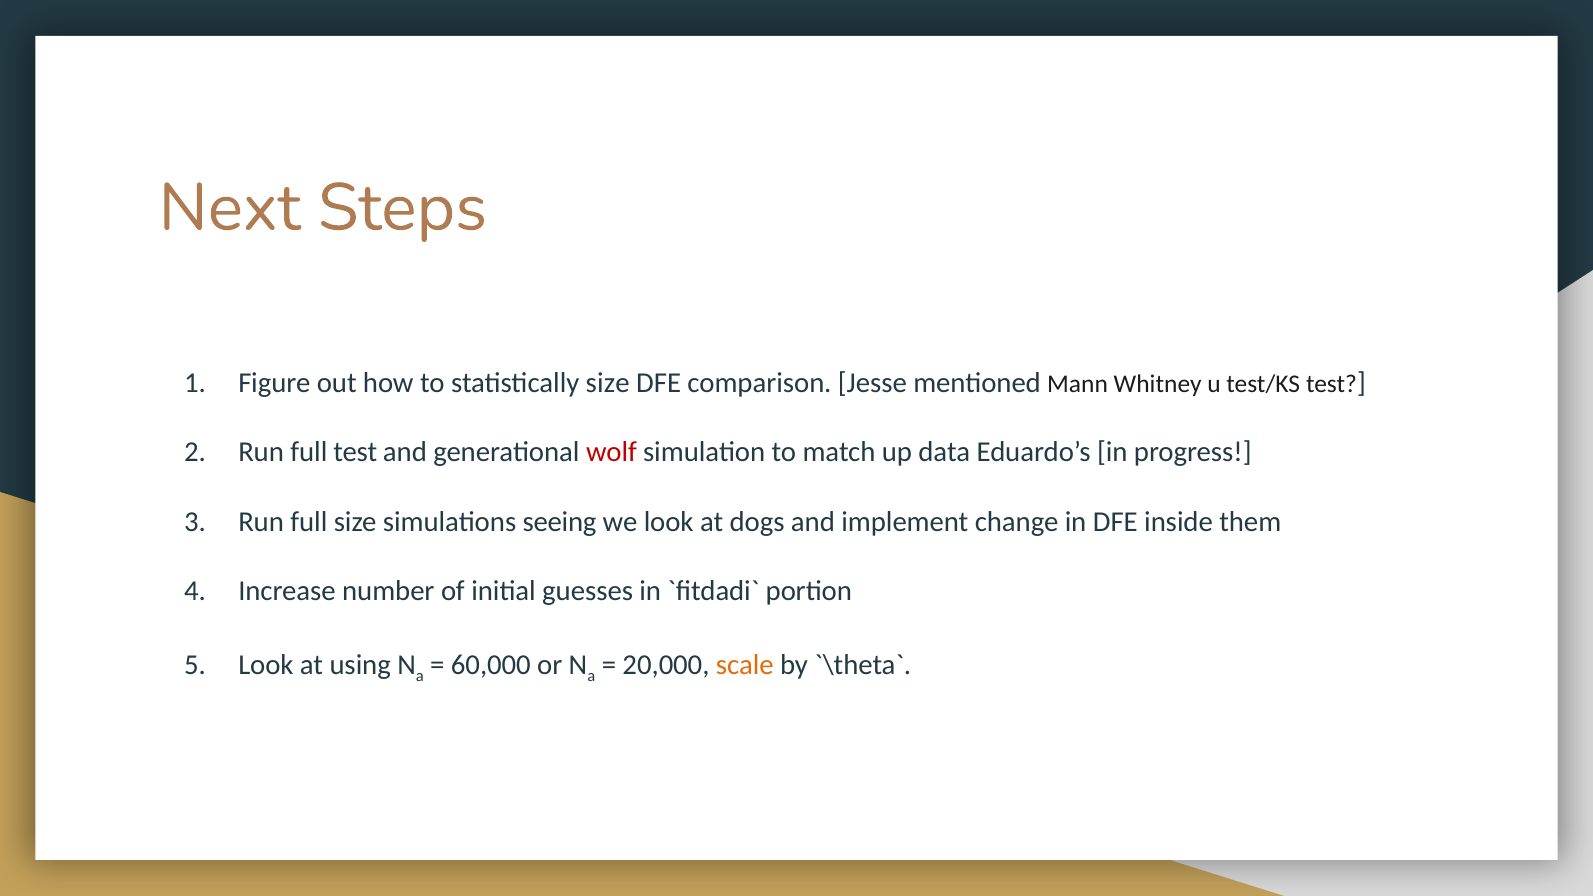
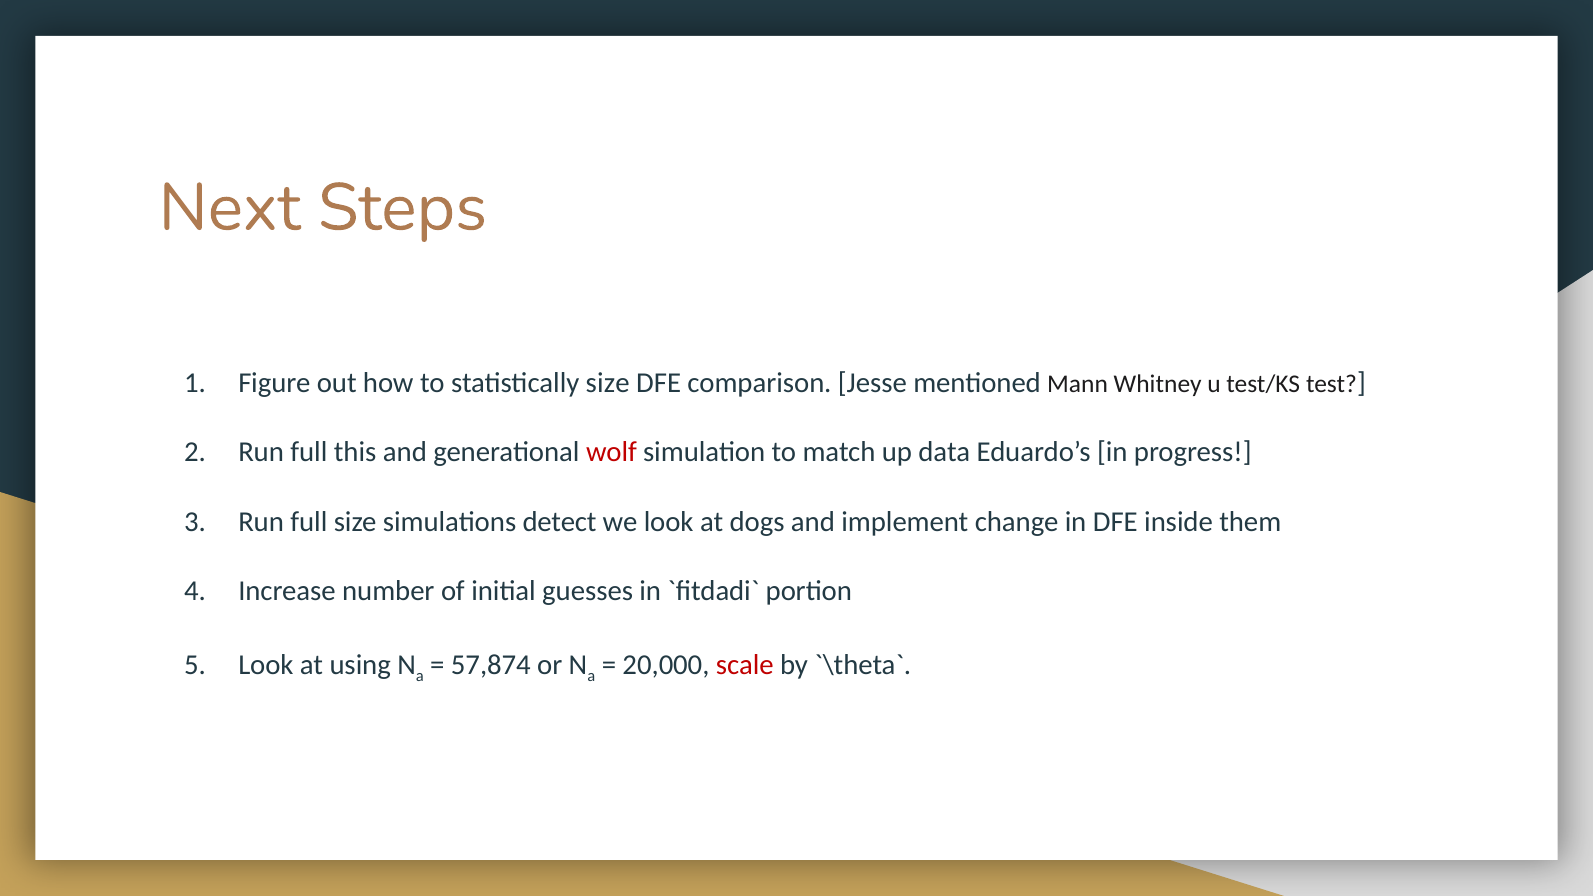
full test: test -> this (355, 453)
seeing: seeing -> detect (560, 522)
60,000: 60,000 -> 57,874 (491, 665)
scale colour: orange -> red (745, 665)
